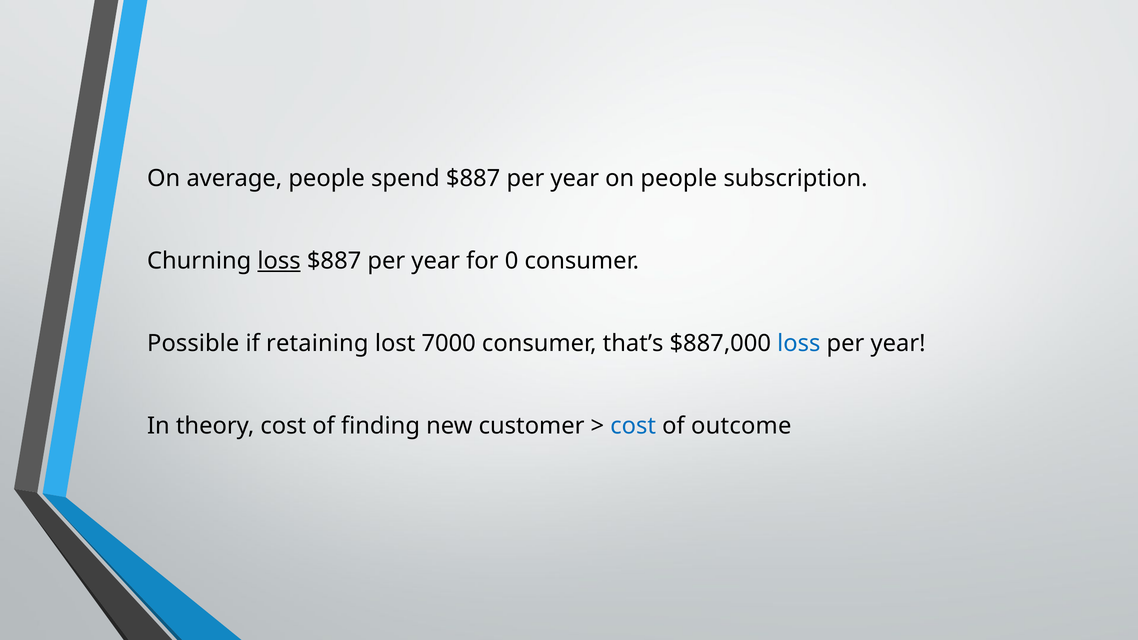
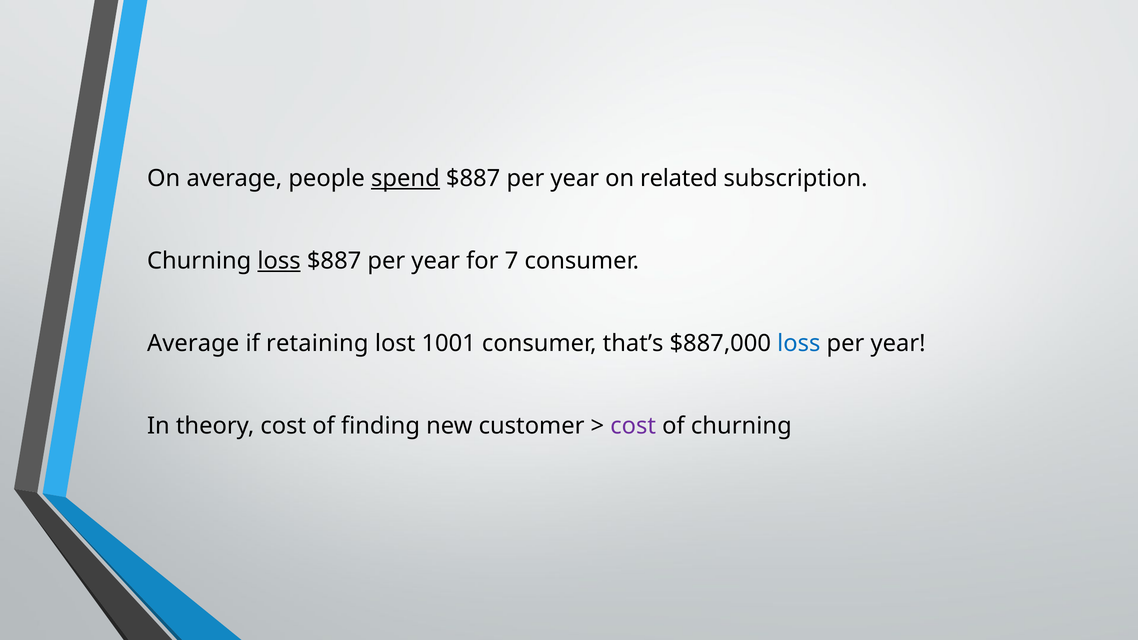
spend underline: none -> present (405, 178)
on people: people -> related (679, 178)
0: 0 -> 7 (512, 261)
Possible: Possible -> Average (193, 343)
7000: 7000 -> 1001 (449, 343)
cost colour: blue -> purple (633, 426)
of outcome: outcome -> churning (741, 426)
